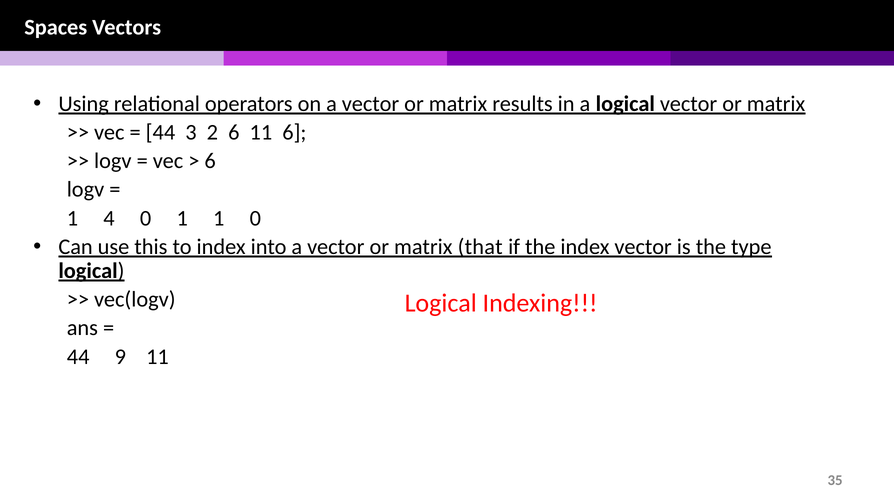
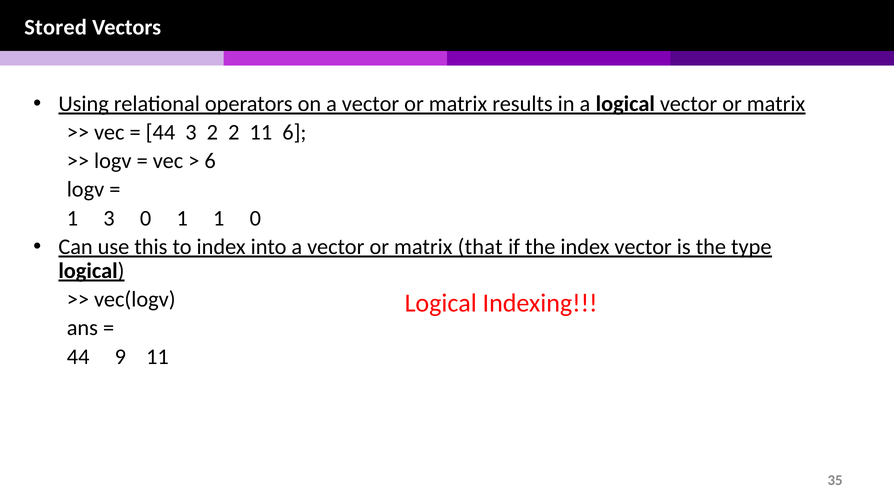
Spaces: Spaces -> Stored (56, 27)
2 6: 6 -> 2 (234, 132)
1 4: 4 -> 3 (109, 218)
